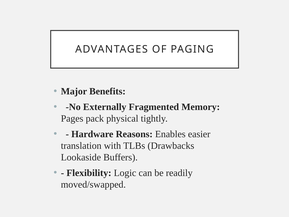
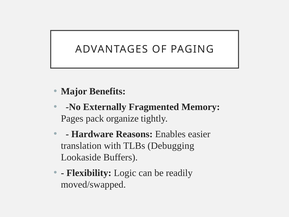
physical: physical -> organize (122, 118)
Drawbacks: Drawbacks -> Debugging (171, 146)
